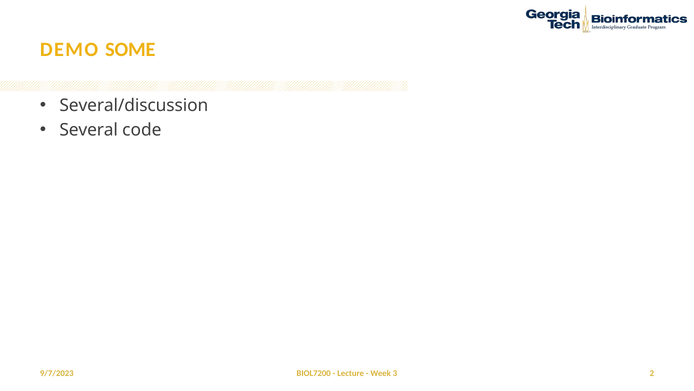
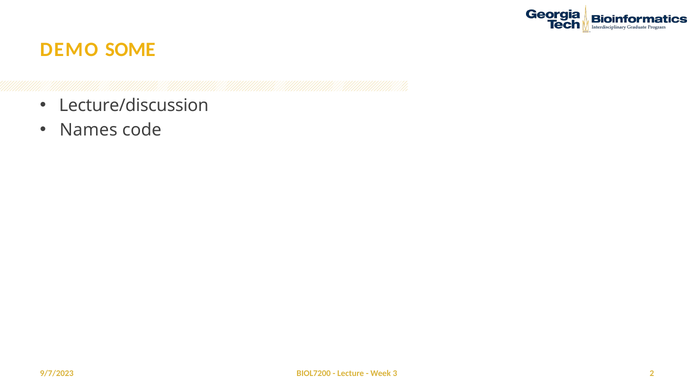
Several/discussion: Several/discussion -> Lecture/discussion (134, 105)
Several: Several -> Names (89, 130)
